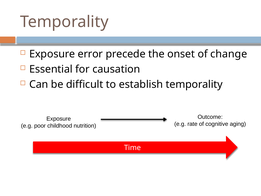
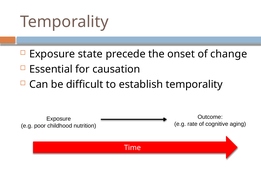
error: error -> state (90, 54)
